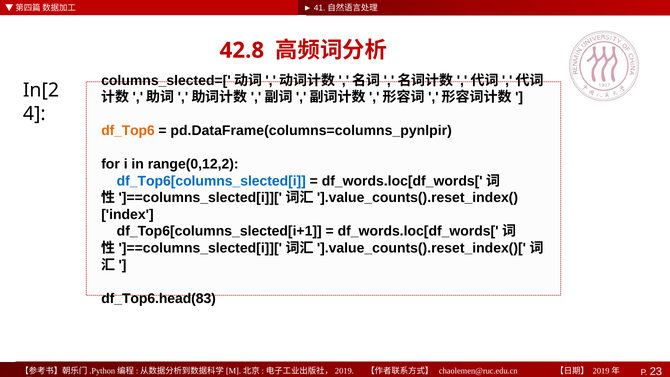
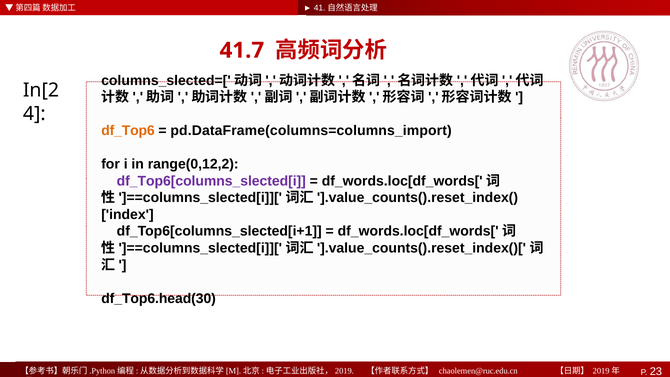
42.8: 42.8 -> 41.7 (242, 50)
pd.DataFrame(columns=columns_pynlpir: pd.DataFrame(columns=columns_pynlpir -> pd.DataFrame(columns=columns_import (311, 131)
df_Top6[columns_slected[i colour: blue -> purple (211, 181)
df_Top6.head(83: df_Top6.head(83 -> df_Top6.head(30 (159, 298)
